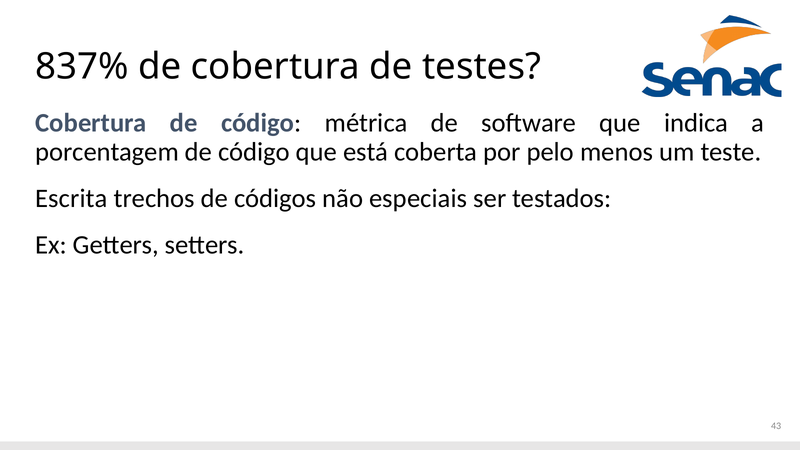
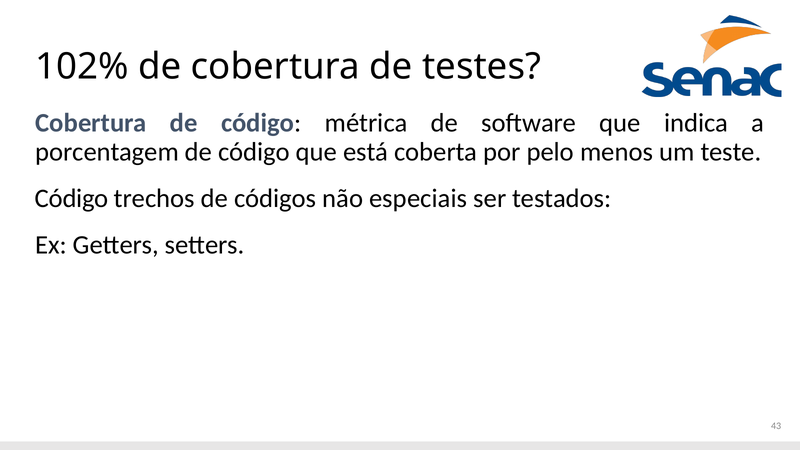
837%: 837% -> 102% (82, 67)
Escrita: Escrita -> Código (72, 198)
